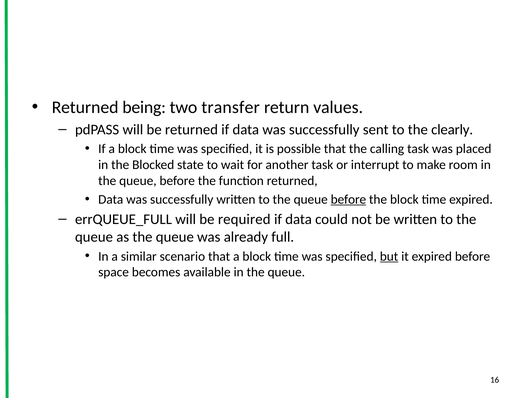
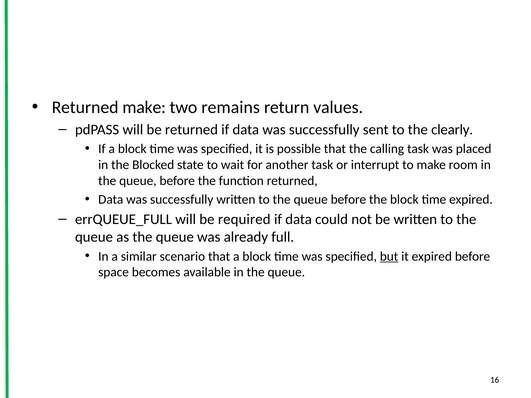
Returned being: being -> make (144, 107)
transfer: transfer -> remains (231, 107)
before underline: present -> none (348, 199)
